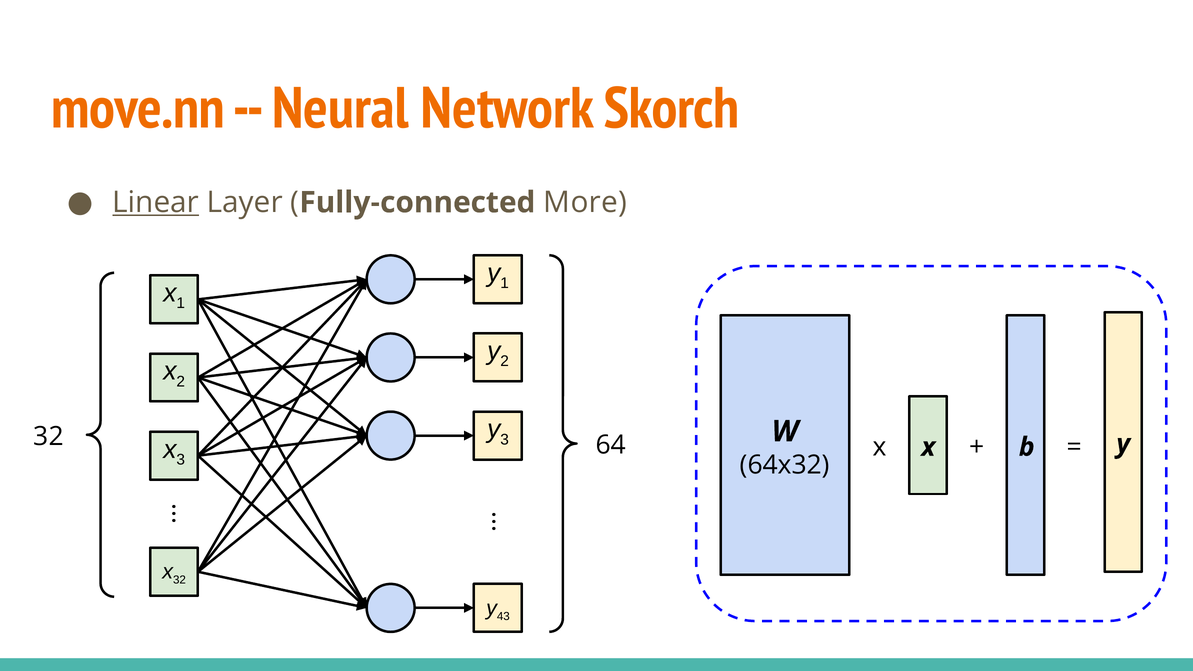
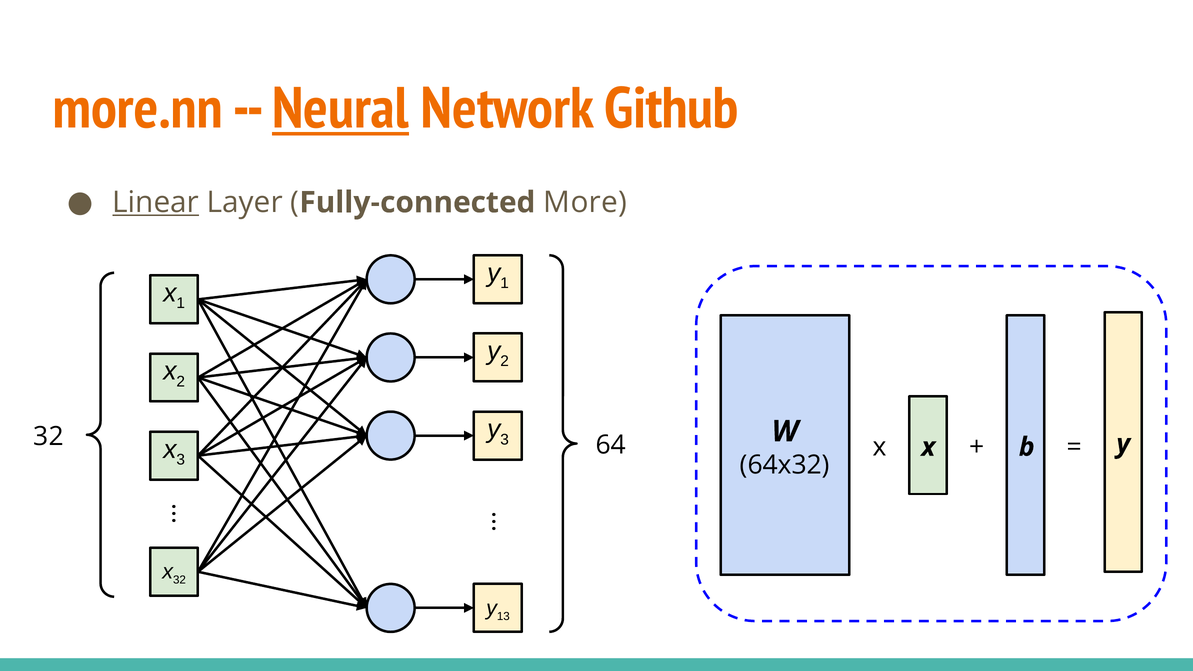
move.nn: move.nn -> more.nn (138, 109)
Neural underline: none -> present (341, 109)
Skorch: Skorch -> Github (671, 109)
43: 43 -> 13 (503, 616)
